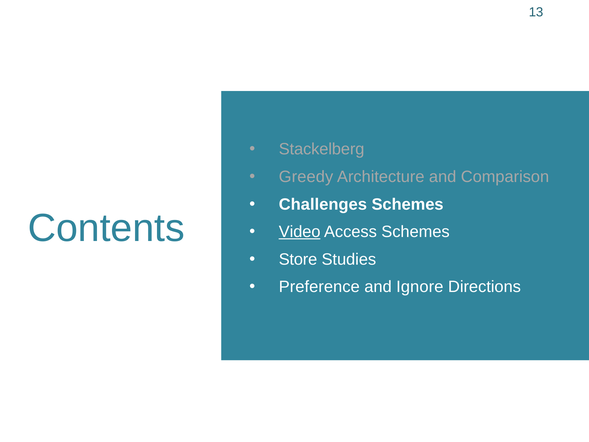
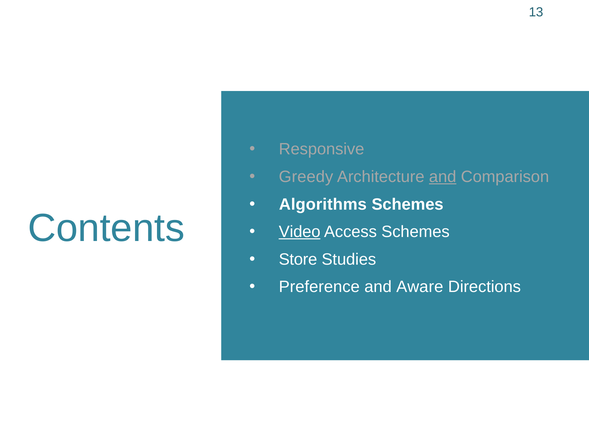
Stackelberg: Stackelberg -> Responsive (322, 149)
and underline: none -> present (443, 177)
Challenges: Challenges -> Algorithms (323, 204)
Ignore: Ignore -> Aware (420, 287)
